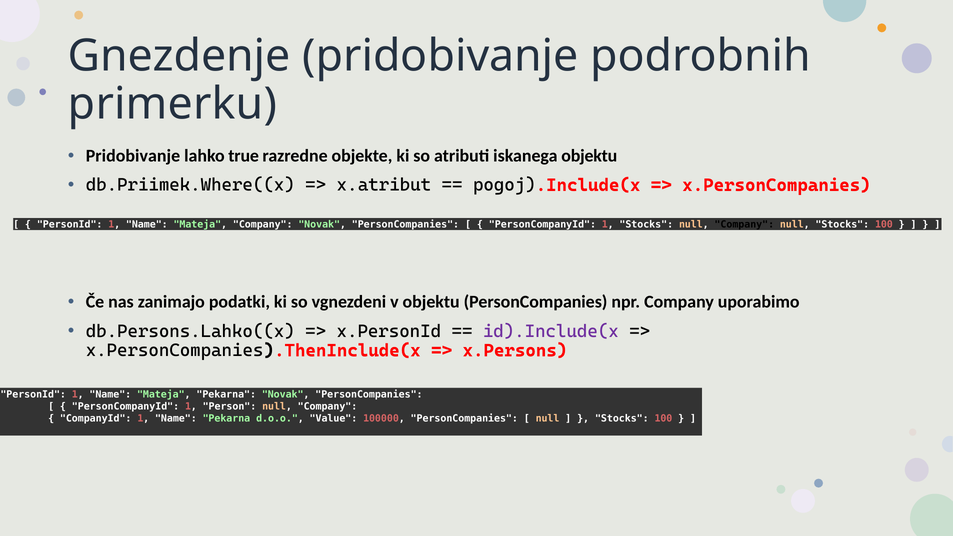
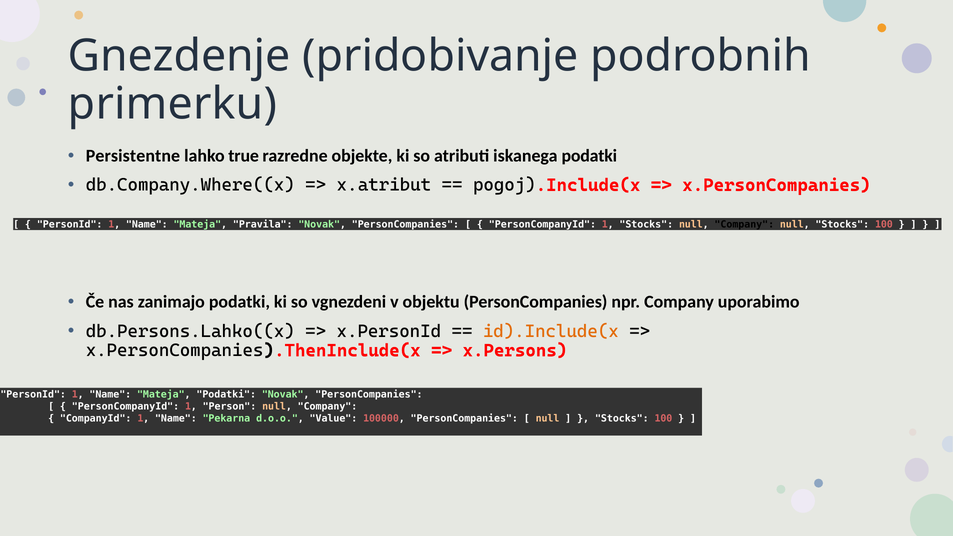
Pridobivanje: Pridobivanje -> Persistentne (133, 156)
iskanega objektu: objektu -> podatki (589, 156)
db.Priimek.Where((x: db.Priimek.Where((x -> db.Company.Where((x (190, 185)
Mateja Company: Company -> Pravila (263, 225)
id).Include(x colour: purple -> orange (551, 331)
Mateja Pekarna: Pekarna -> Podatki (226, 395)
